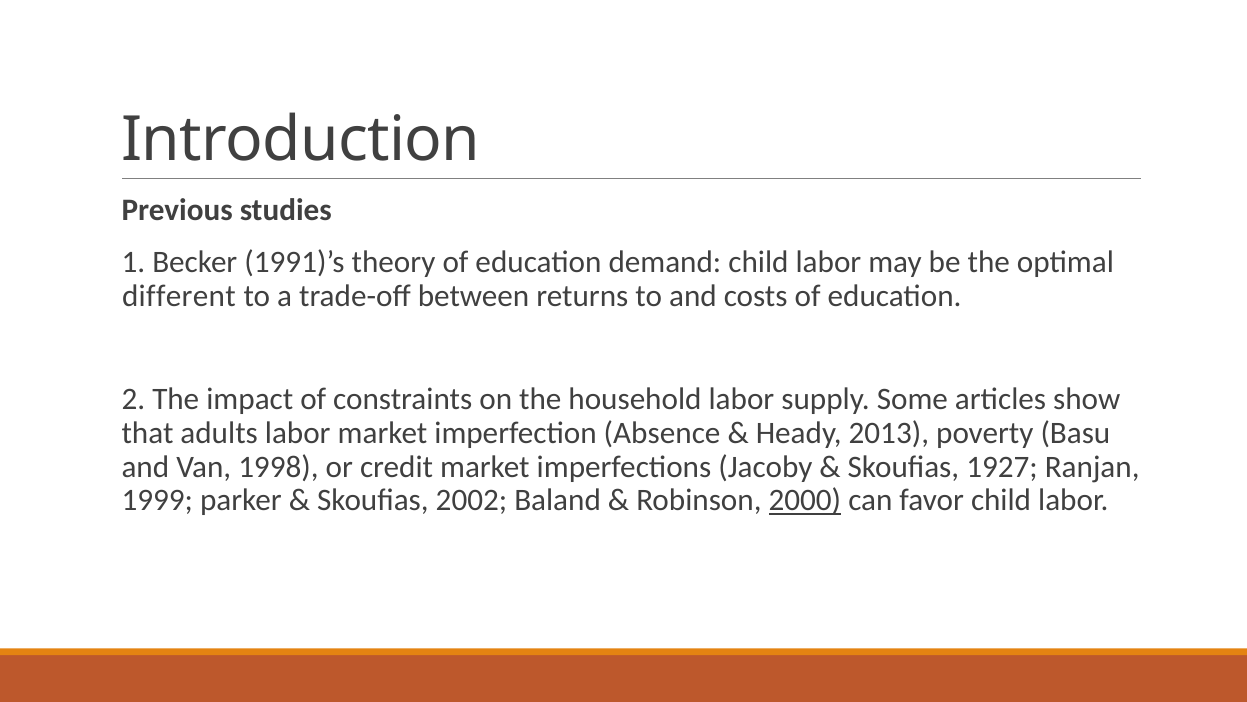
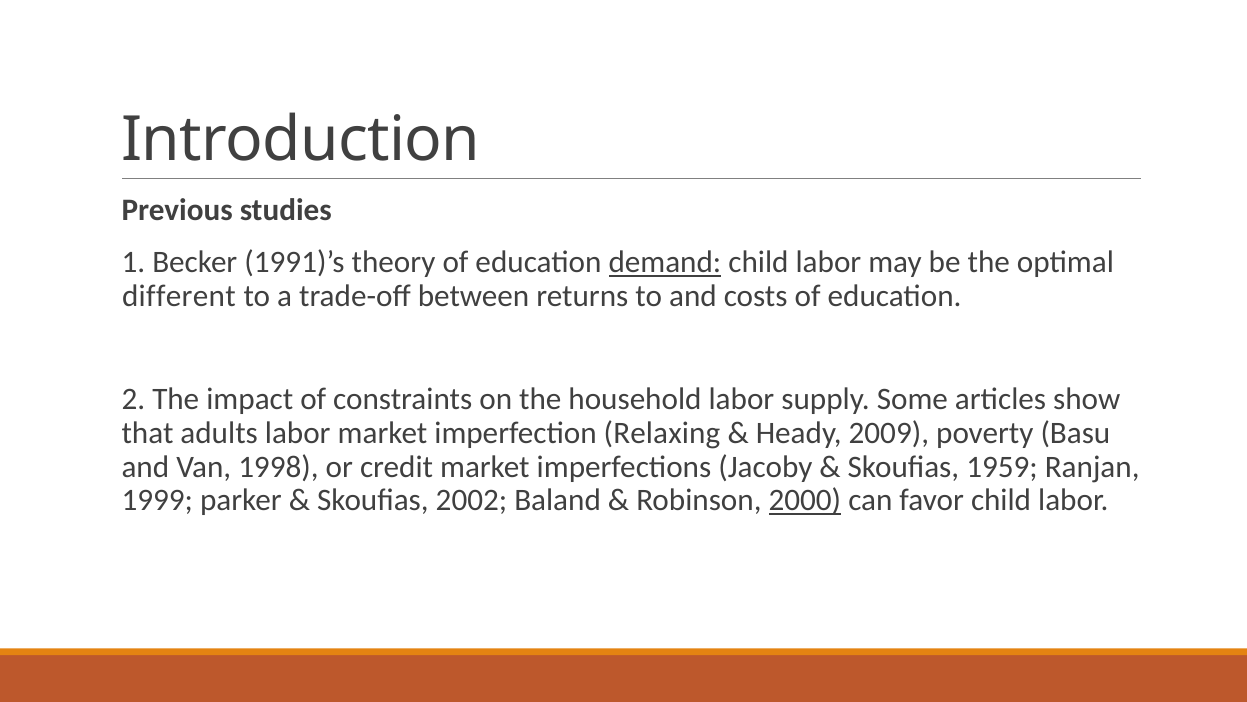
demand underline: none -> present (665, 262)
Absence: Absence -> Relaxing (662, 433)
2013: 2013 -> 2009 (889, 433)
1927: 1927 -> 1959 (1002, 467)
